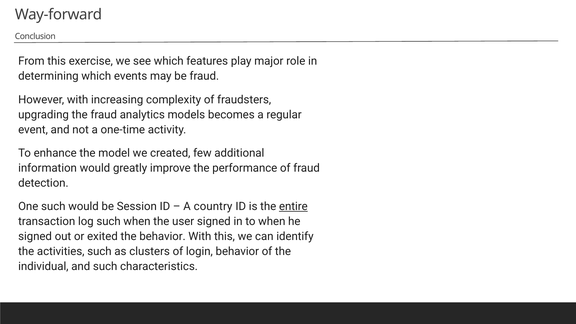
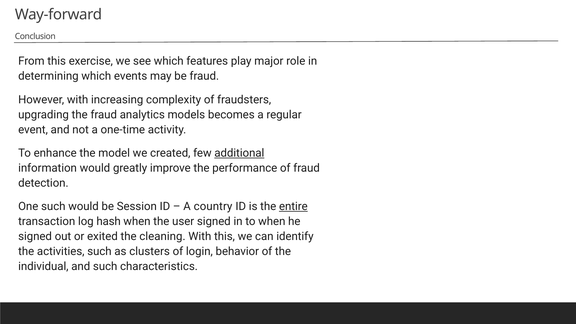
additional underline: none -> present (239, 153)
log such: such -> hash (109, 222)
the behavior: behavior -> cleaning (162, 237)
